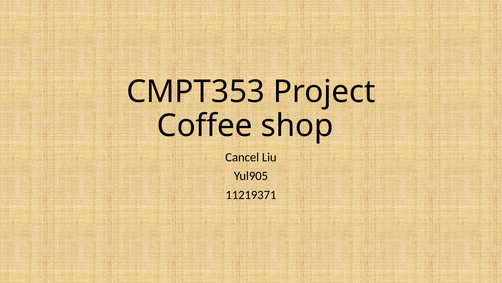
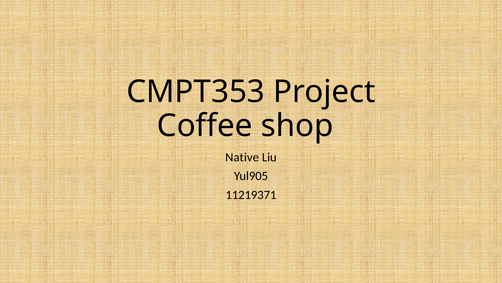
Cancel: Cancel -> Native (242, 157)
